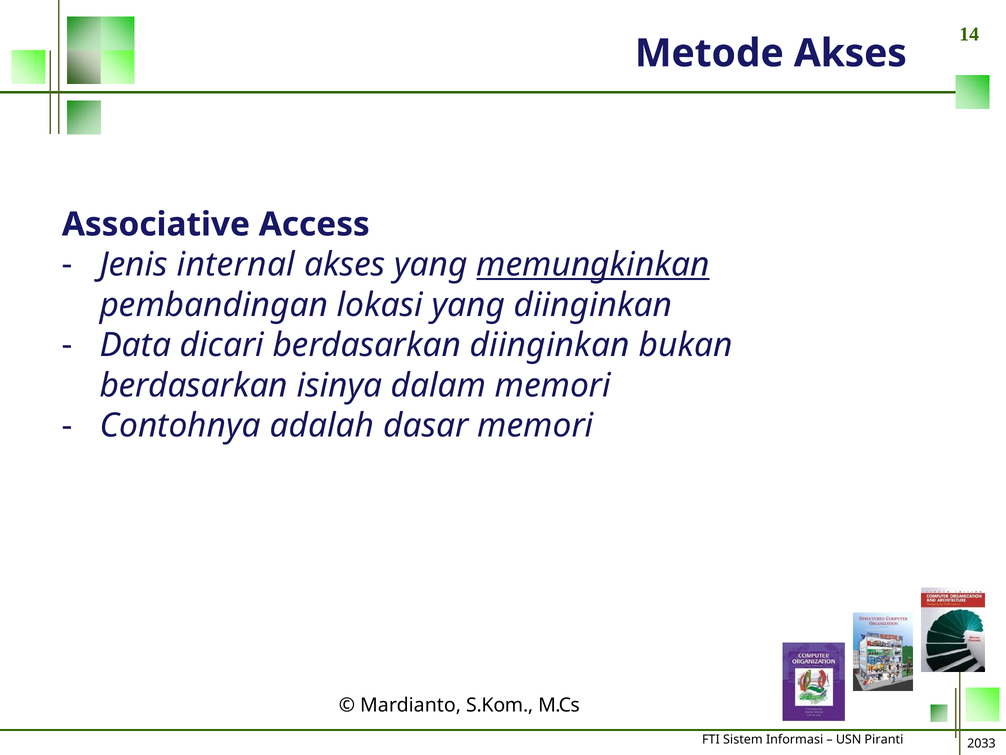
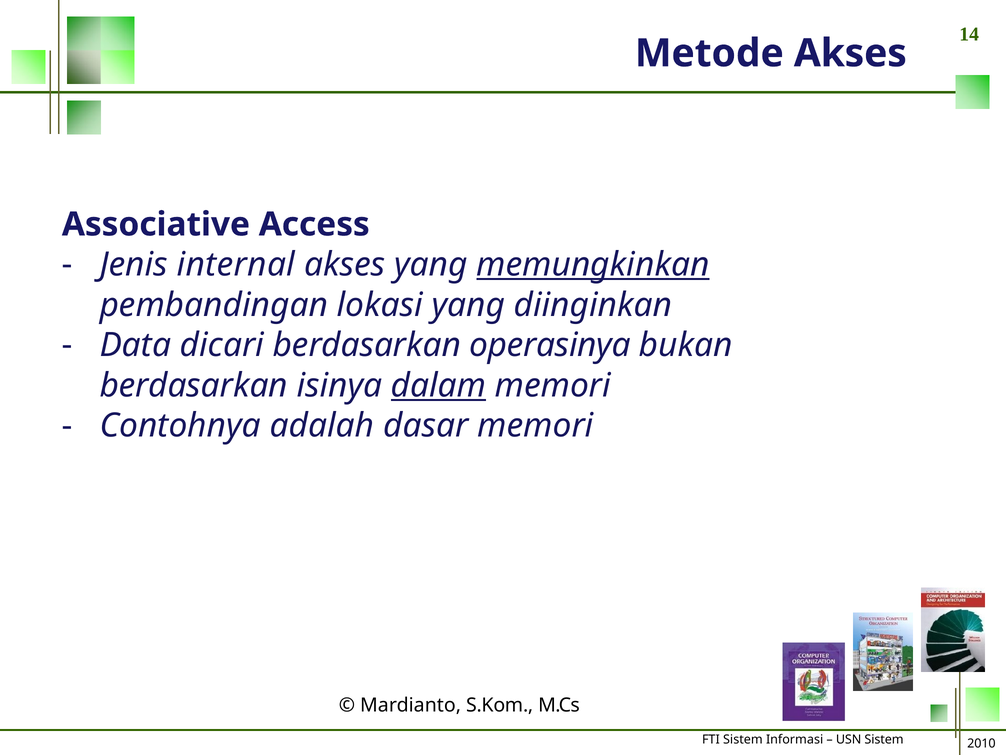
berdasarkan diinginkan: diinginkan -> operasinya (550, 345)
dalam underline: none -> present (439, 385)
USN Piranti: Piranti -> Sistem (884, 739)
2033: 2033 -> 2010 (981, 743)
